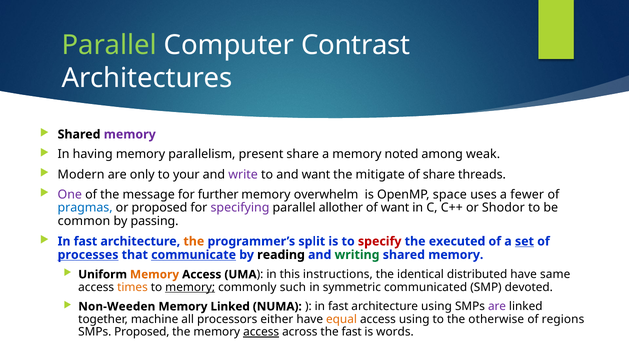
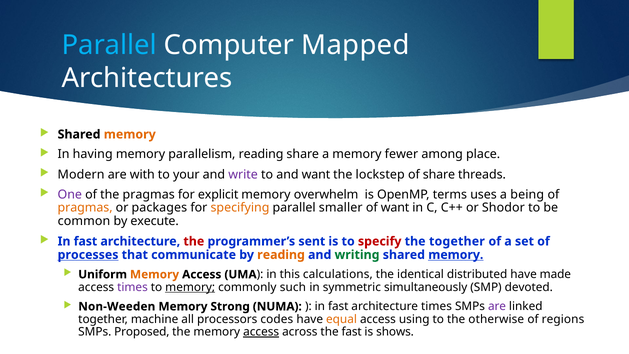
Parallel colour: light green -> light blue (109, 45)
Contrast: Contrast -> Mapped (355, 45)
memory colour: purple -> orange (130, 134)
parallelism present: present -> reading (261, 154)
noted: noted -> fewer (401, 154)
weak: weak -> place (483, 154)
only: only -> with (142, 174)
mitigate: mitigate -> lockstep (380, 174)
the message: message -> pragmas (149, 194)
further: further -> explicit (218, 194)
space: space -> terms (450, 194)
fewer: fewer -> being (527, 194)
pragmas colour: blue -> orange (85, 208)
or proposed: proposed -> packages (159, 208)
specifying colour: purple -> orange (240, 208)
allother: allother -> smaller (341, 208)
passing: passing -> execute (155, 221)
the colour: orange -> red (194, 241)
split: split -> sent (312, 241)
the executed: executed -> together (457, 241)
set underline: present -> none (524, 241)
communicate underline: present -> none (194, 255)
reading colour: black -> orange (281, 255)
memory underline: none -> present (456, 255)
instructions: instructions -> calculations (338, 274)
same: same -> made (555, 274)
times colour: orange -> purple (132, 287)
communicated: communicated -> simultaneously (426, 287)
Memory Linked: Linked -> Strong (230, 306)
architecture using: using -> times (436, 306)
either: either -> codes (277, 319)
words: words -> shows (395, 332)
